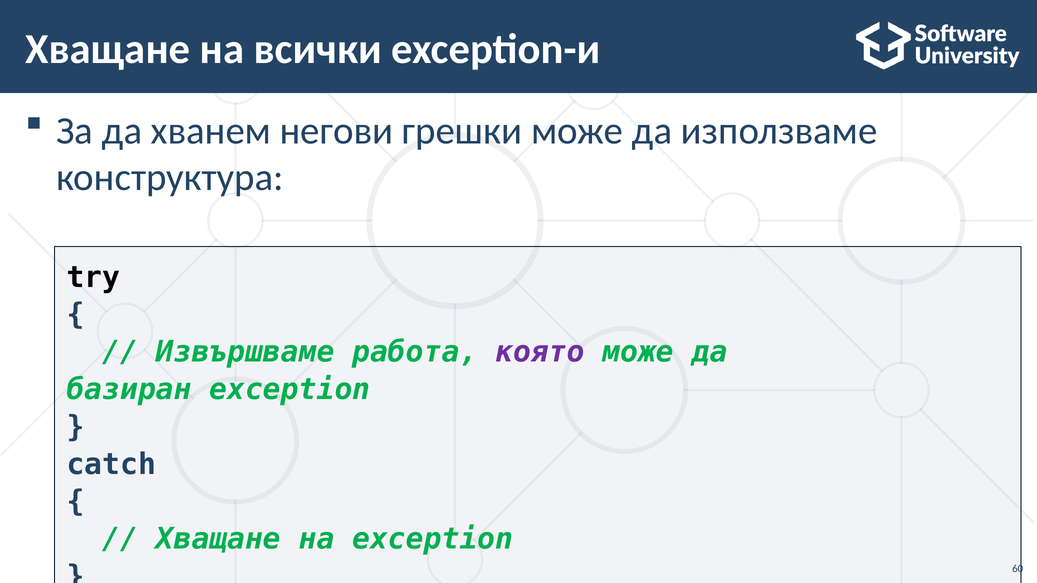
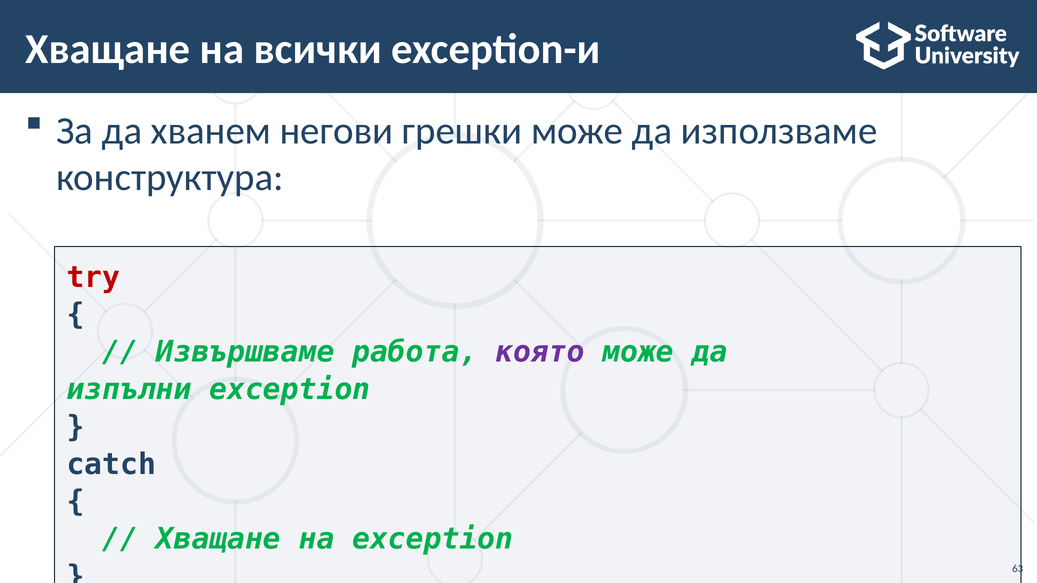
try colour: black -> red (93, 277)
базиран: базиран -> изпълни (129, 390)
60: 60 -> 63 (1018, 569)
